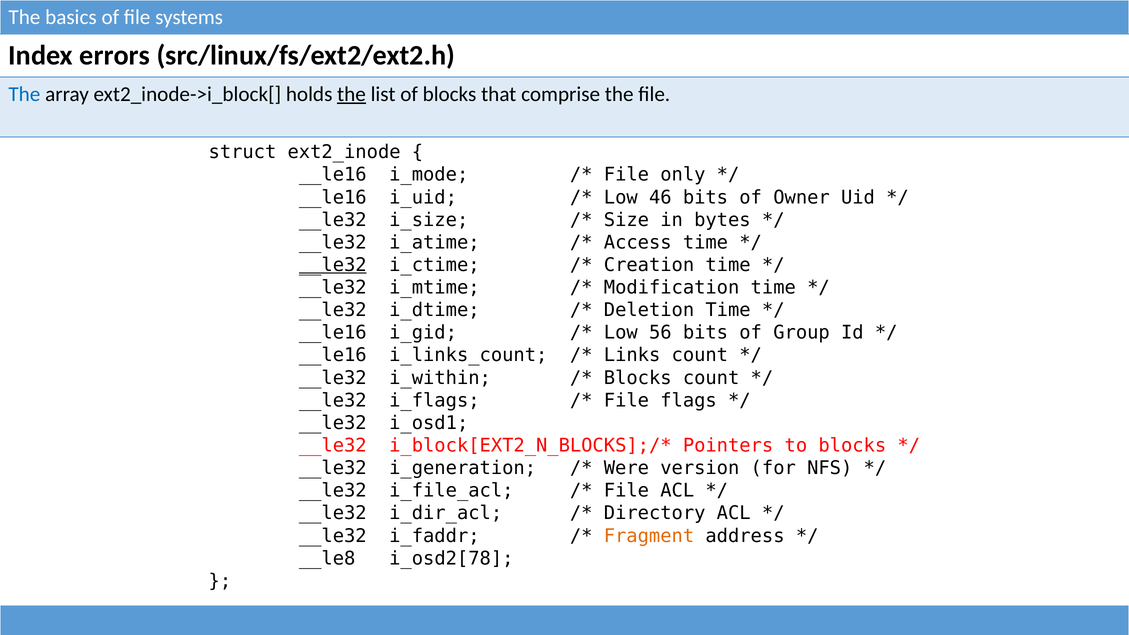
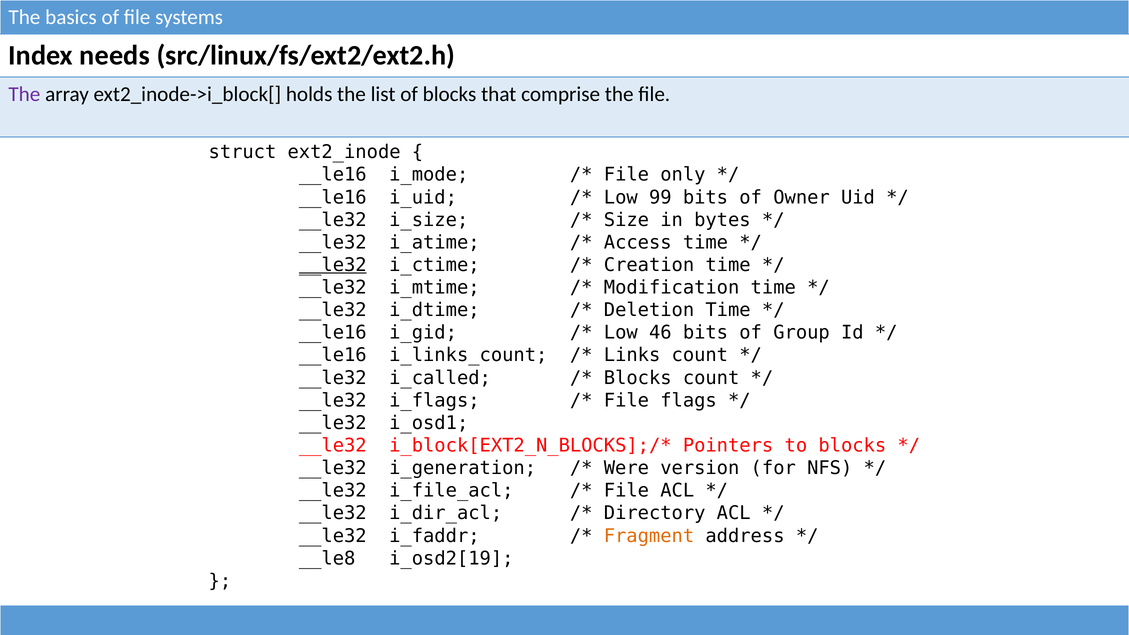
errors: errors -> needs (115, 56)
The colour: blue -> purple (24, 94)
the underline: present -> none (351, 94)
46: 46 -> 99 (660, 197)
56: 56 -> 46 (660, 333)
i_within: i_within -> i_called (440, 378)
i_osd2[78: i_osd2[78 -> i_osd2[19 (451, 558)
